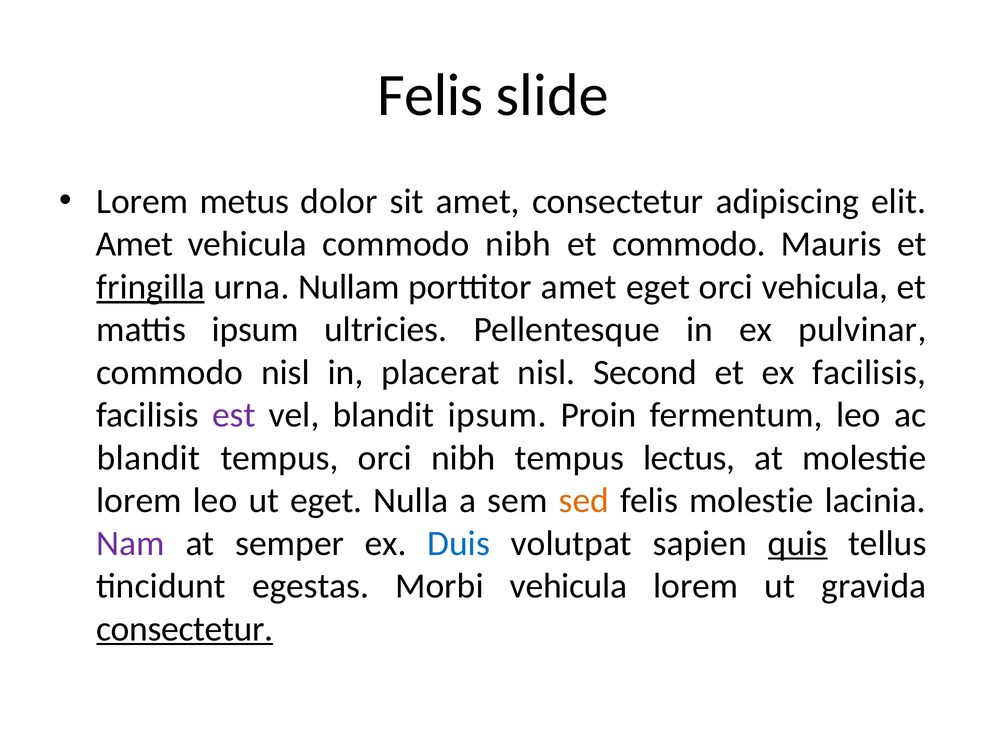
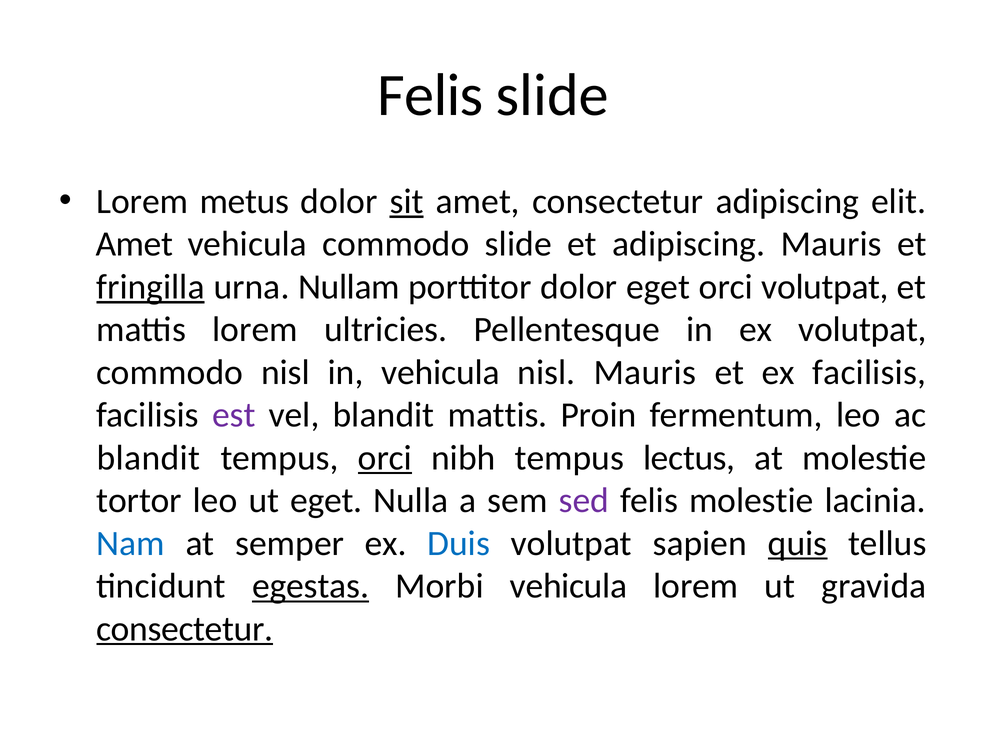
sit underline: none -> present (407, 202)
commodo nibh: nibh -> slide (518, 244)
et commodo: commodo -> adipiscing (689, 244)
porttitor amet: amet -> dolor (579, 287)
orci vehicula: vehicula -> volutpat (825, 287)
mattis ipsum: ipsum -> lorem (255, 330)
ex pulvinar: pulvinar -> volutpat (863, 330)
in placerat: placerat -> vehicula (441, 373)
nisl Second: Second -> Mauris (645, 373)
blandit ipsum: ipsum -> mattis (498, 415)
orci underline: none -> present (385, 458)
lorem: lorem -> tortor (139, 501)
sed colour: orange -> purple (584, 501)
Nam colour: purple -> blue (131, 543)
egestas underline: none -> present (311, 586)
